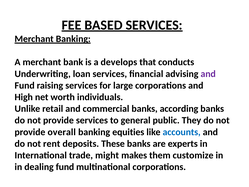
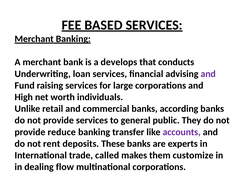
overall: overall -> reduce (62, 132)
equities: equities -> transfer (128, 132)
accounts colour: blue -> purple (182, 132)
might: might -> called (107, 155)
dealing fund: fund -> flow (65, 167)
